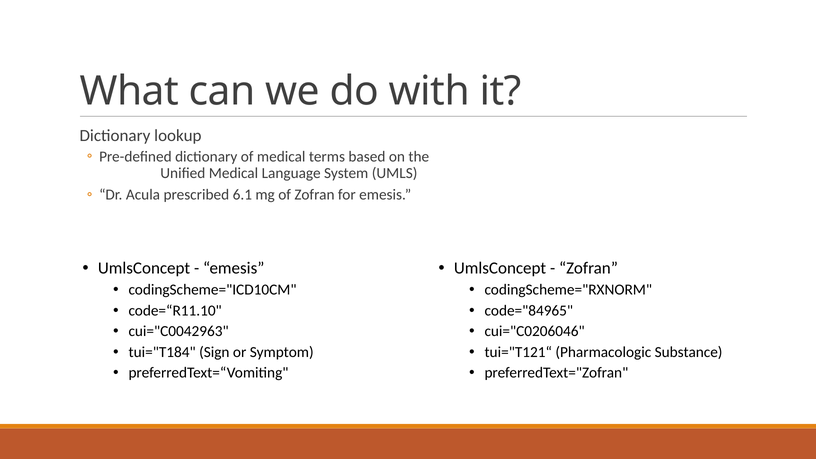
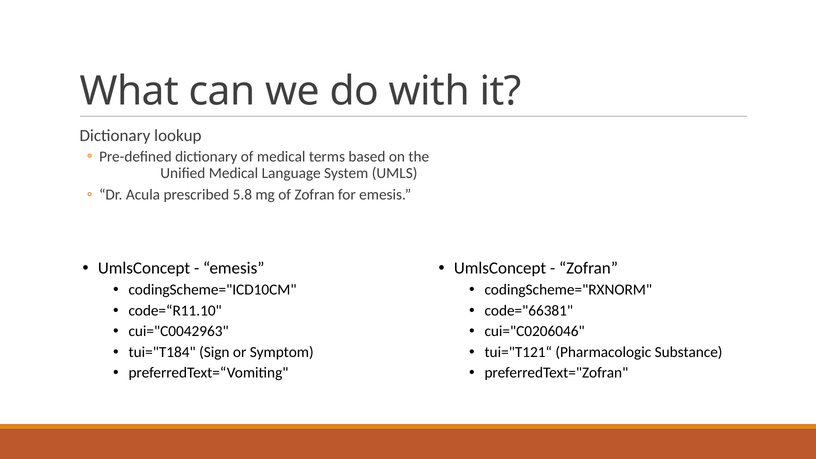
6.1: 6.1 -> 5.8 (242, 195)
code="84965: code="84965 -> code="66381 (529, 311)
